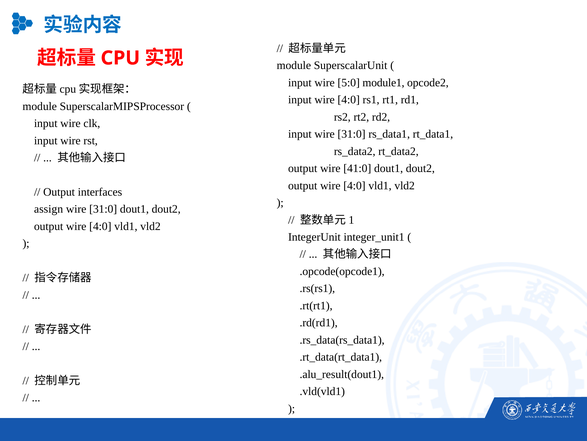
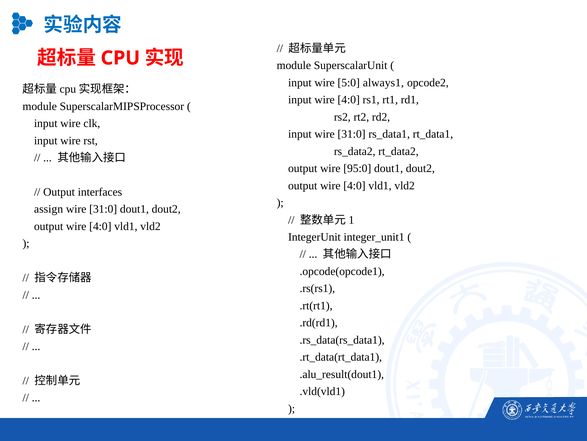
module1: module1 -> always1 (383, 83)
41:0: 41:0 -> 95:0 (357, 168)
